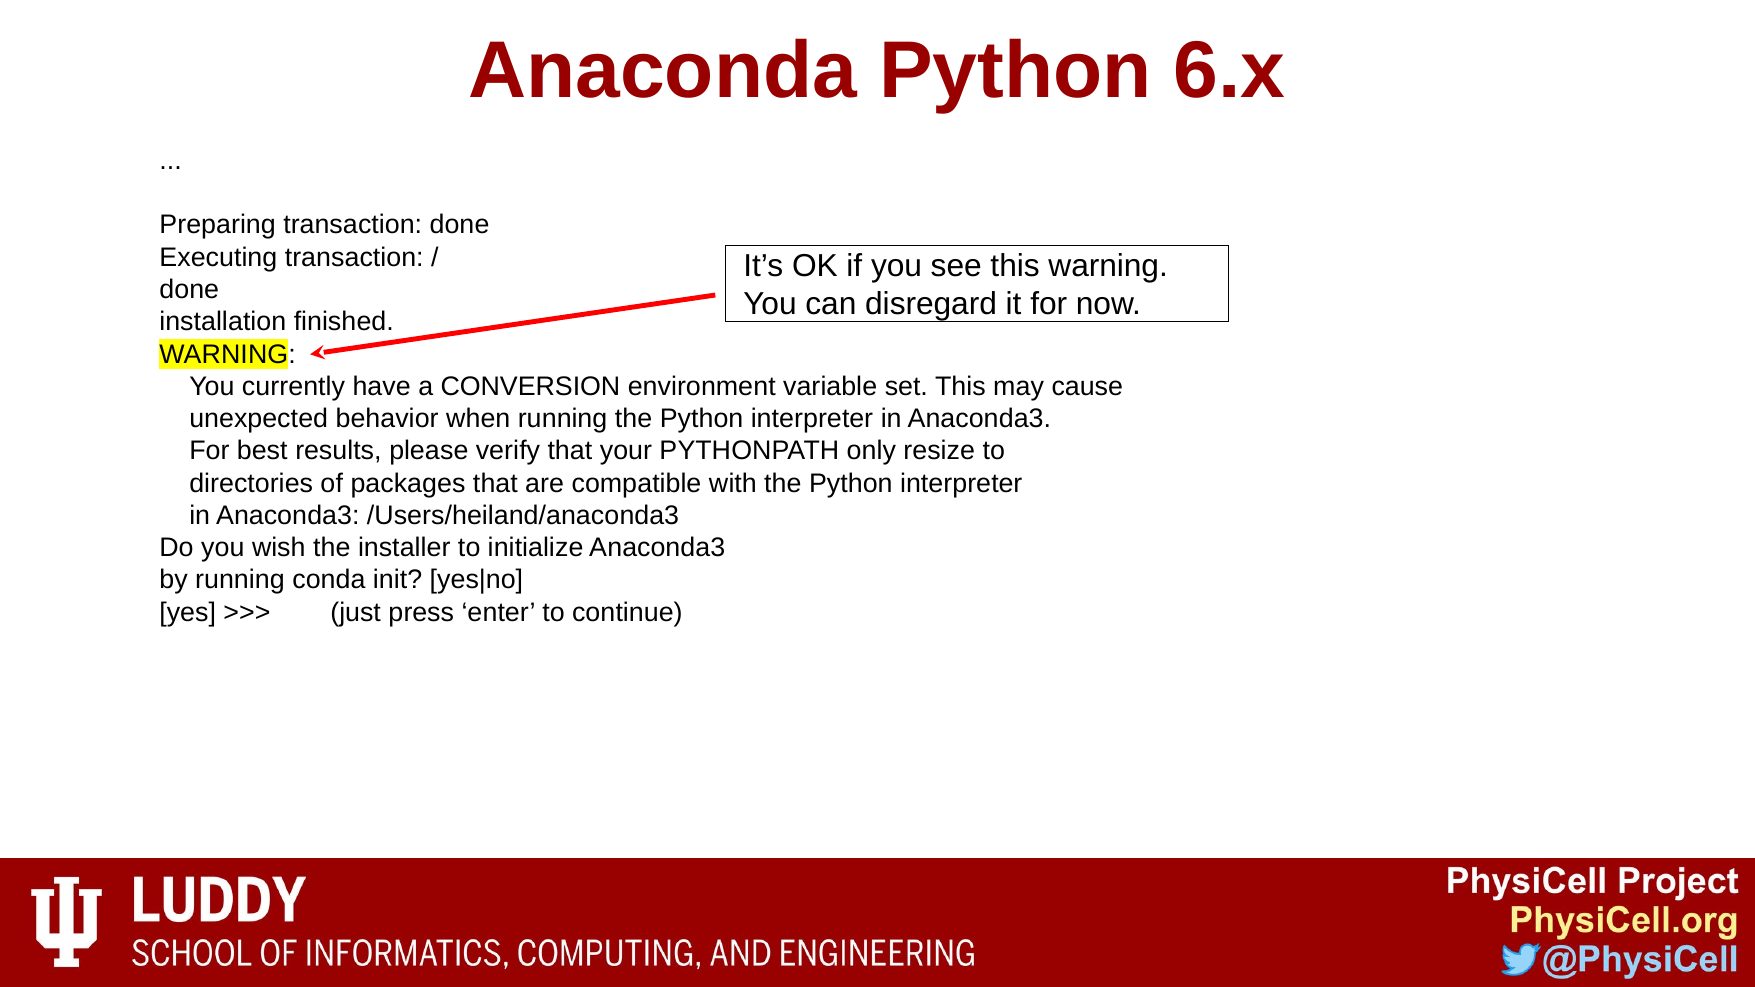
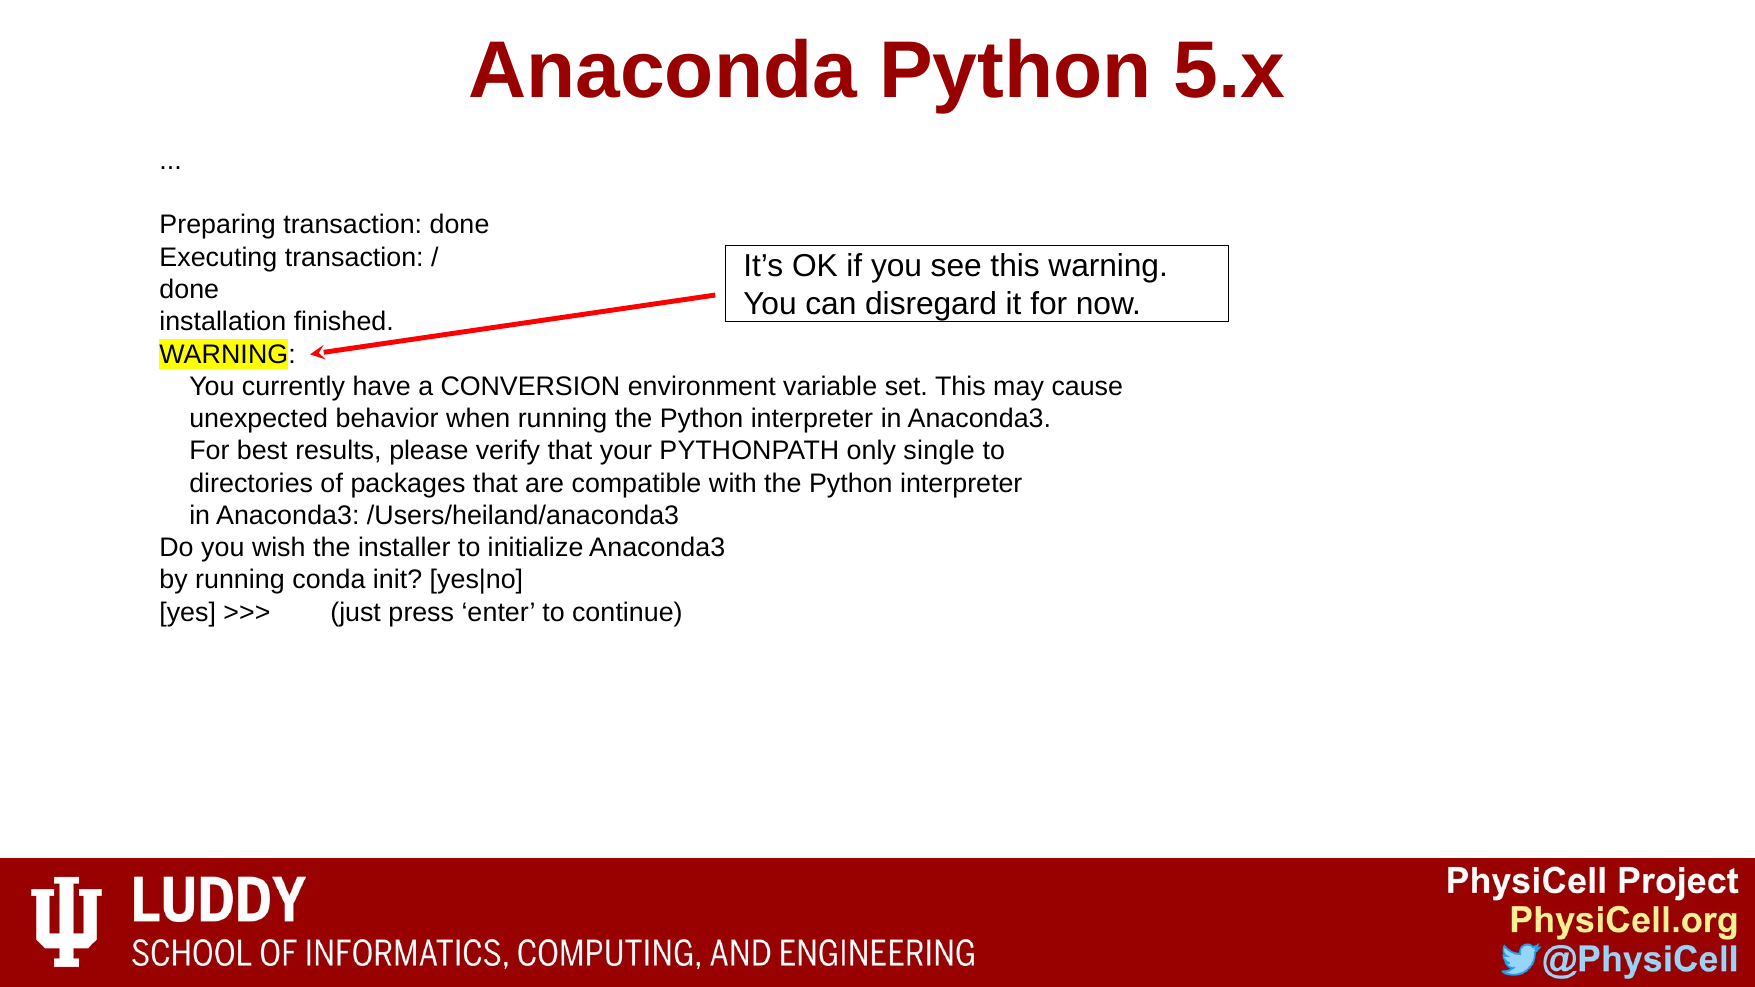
6.x: 6.x -> 5.x (1230, 71)
resize: resize -> single (939, 451)
